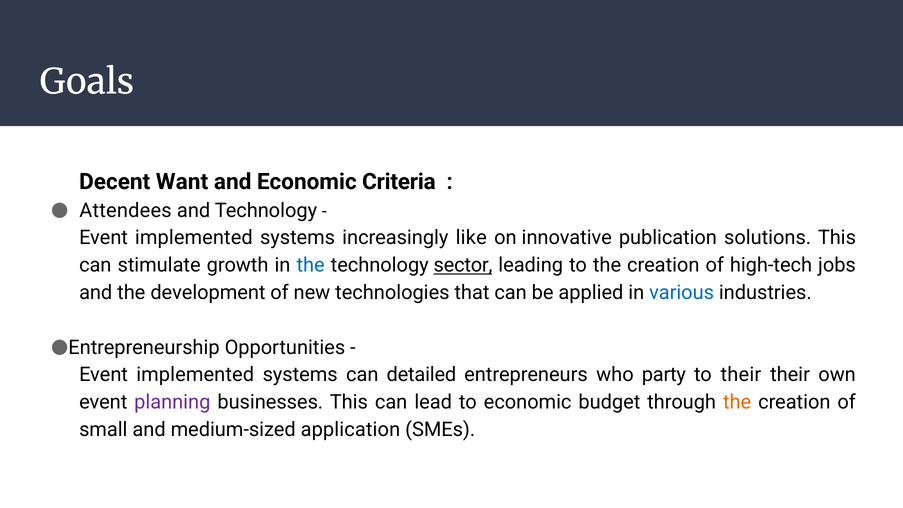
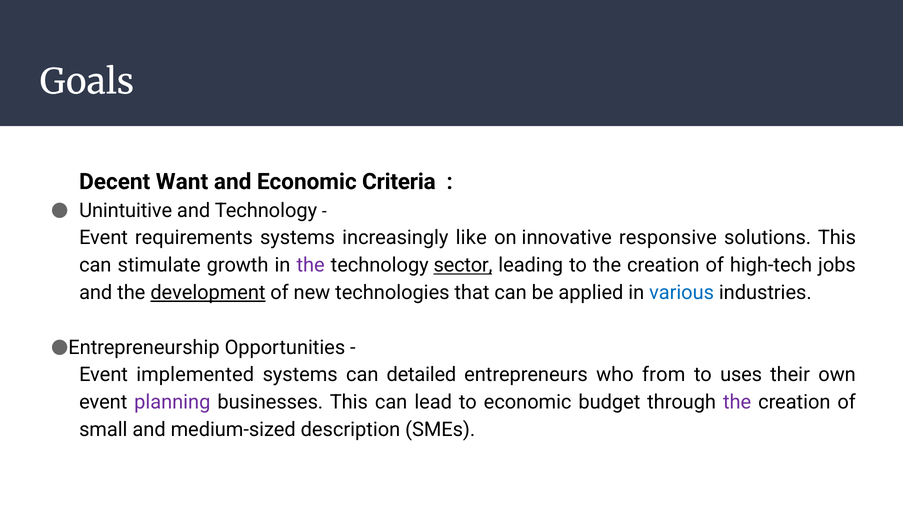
Attendees: Attendees -> Unintuitive (126, 210)
implemented: implemented -> requirements (194, 238)
publication: publication -> responsive (668, 238)
the colour: blue -> purple (311, 265)
development underline: none -> present (208, 293)
party: party -> from (664, 375)
to their: their -> uses (741, 375)
the colour: orange -> purple (737, 402)
application: application -> description (350, 430)
